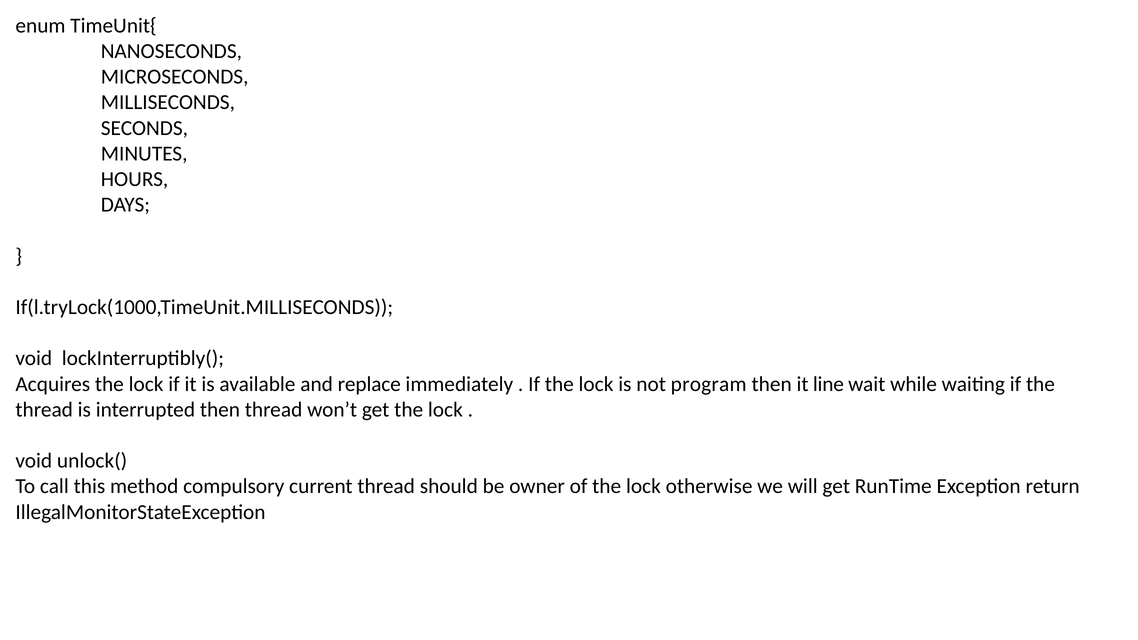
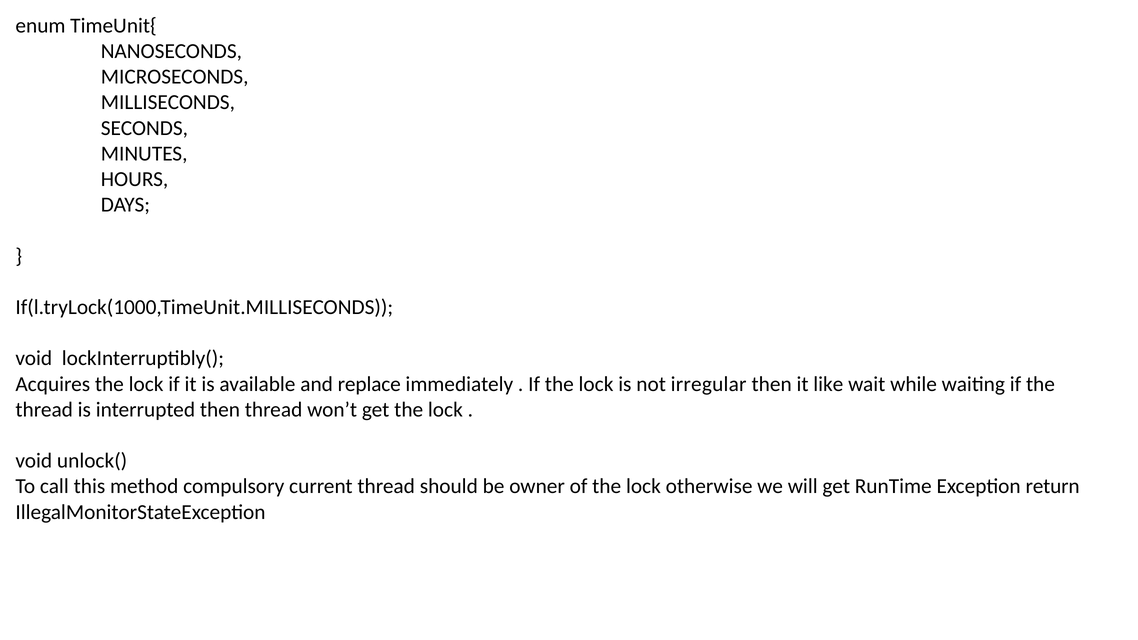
program: program -> irregular (709, 384)
line: line -> like (828, 384)
